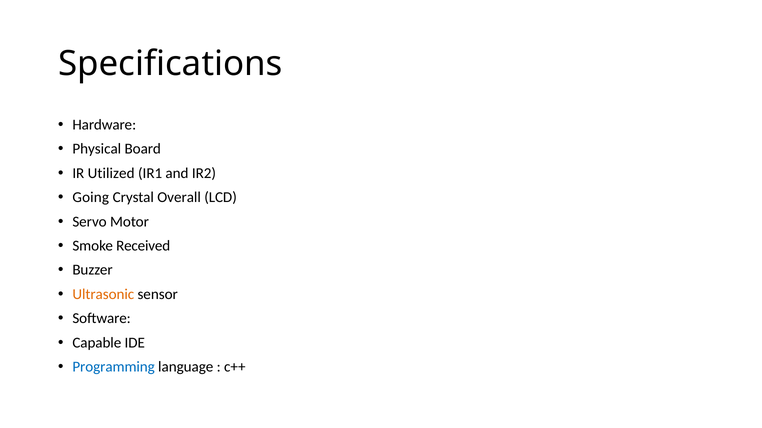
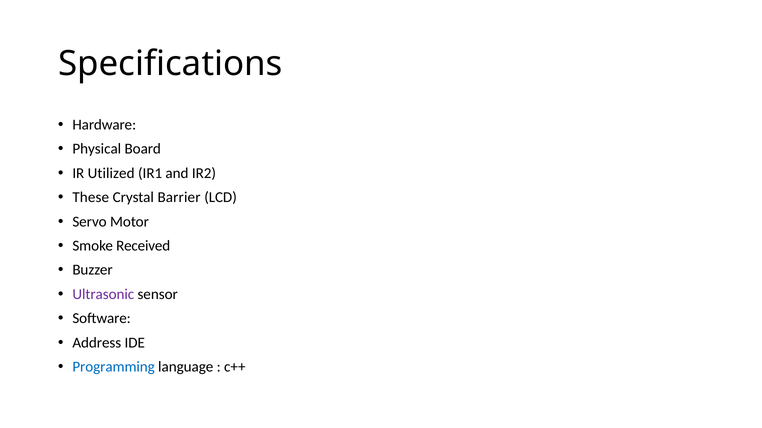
Going: Going -> These (91, 198)
Overall: Overall -> Barrier (179, 198)
Ultrasonic colour: orange -> purple (103, 295)
Capable: Capable -> Address (97, 343)
